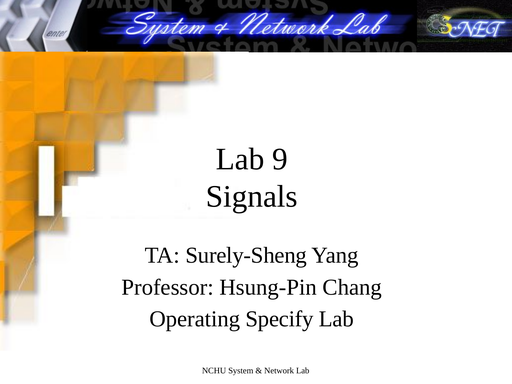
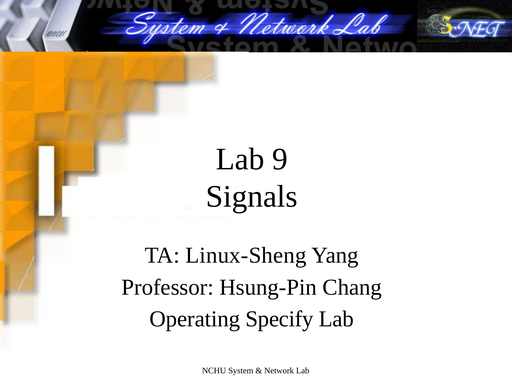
Surely-Sheng: Surely-Sheng -> Linux-Sheng (246, 255)
